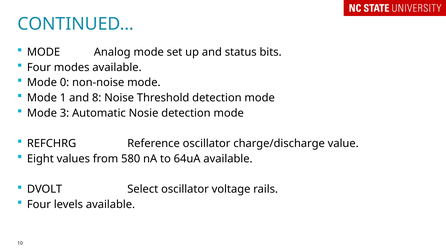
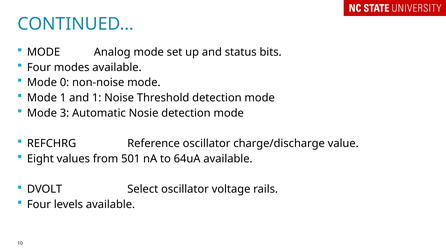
and 8: 8 -> 1 (97, 98)
580: 580 -> 501 (131, 159)
